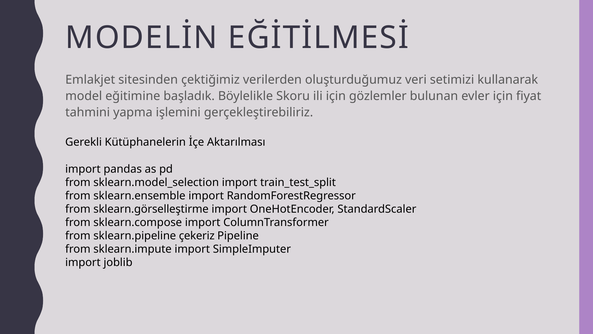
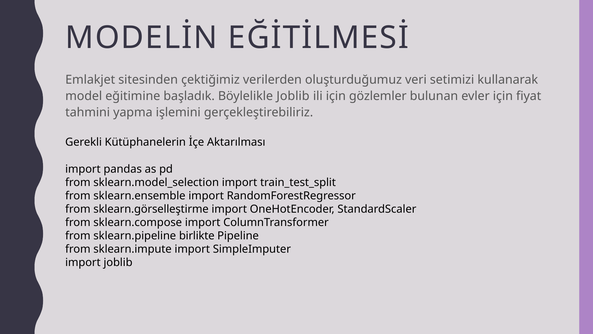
Böylelikle Skoru: Skoru -> Joblib (293, 96)
çekeriz: çekeriz -> birlikte (197, 236)
